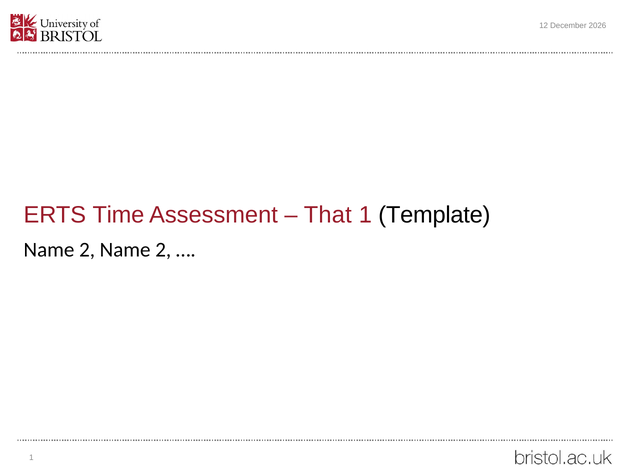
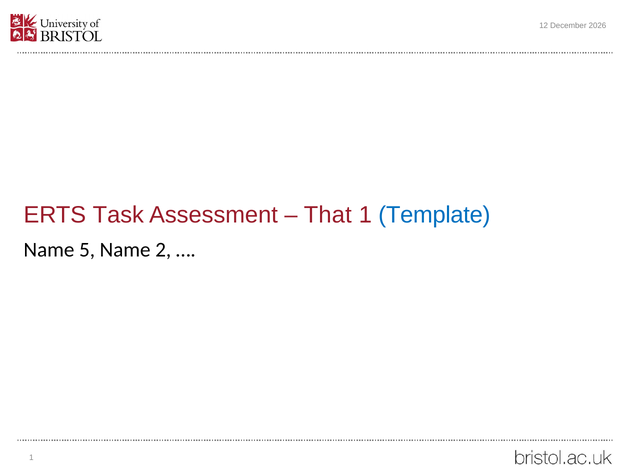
Time: Time -> Task (118, 215)
Template colour: black -> blue (434, 215)
2: 2 -> 5 (87, 250)
